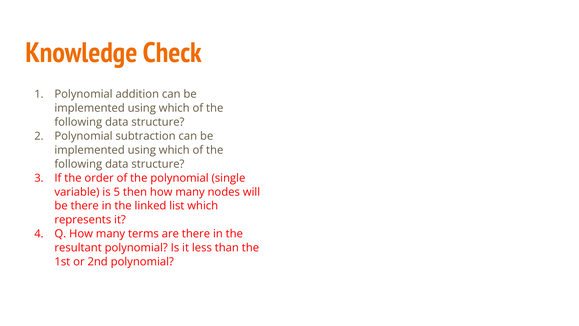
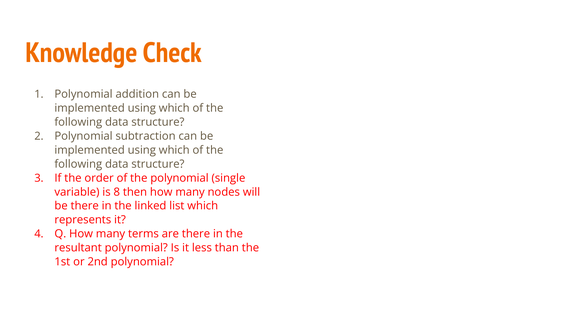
5: 5 -> 8 (117, 192)
